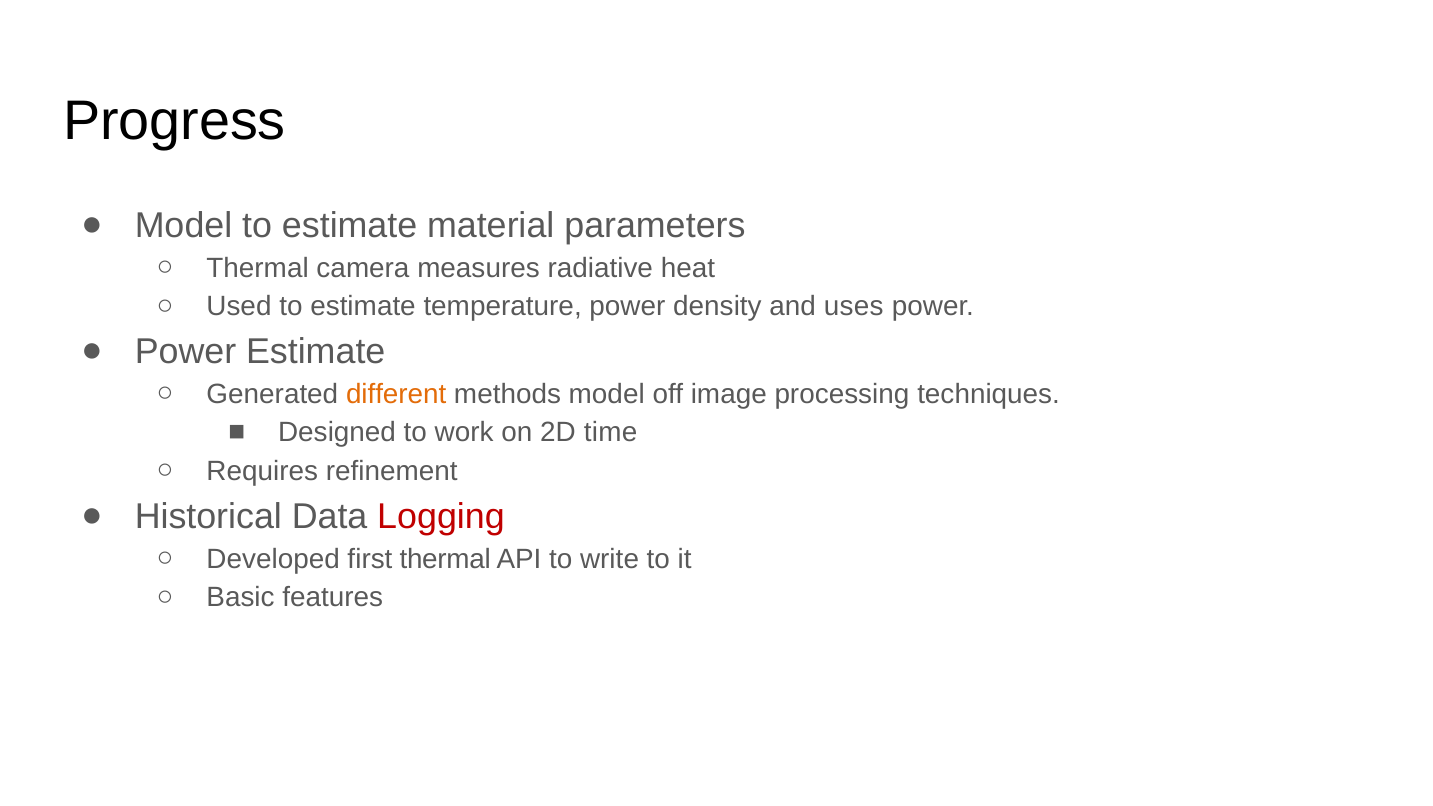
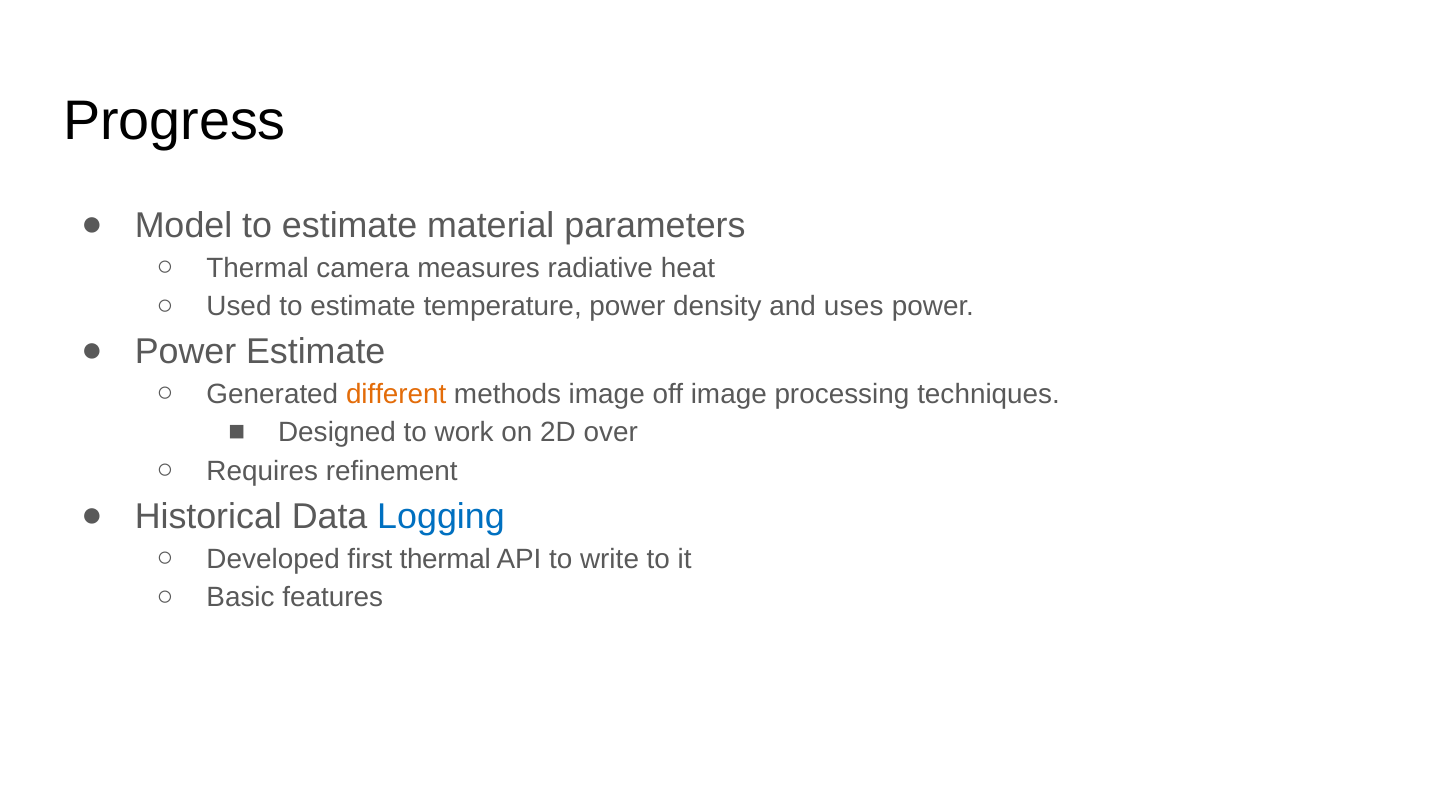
methods model: model -> image (607, 394)
time: time -> over (611, 433)
Logging colour: red -> blue (441, 516)
